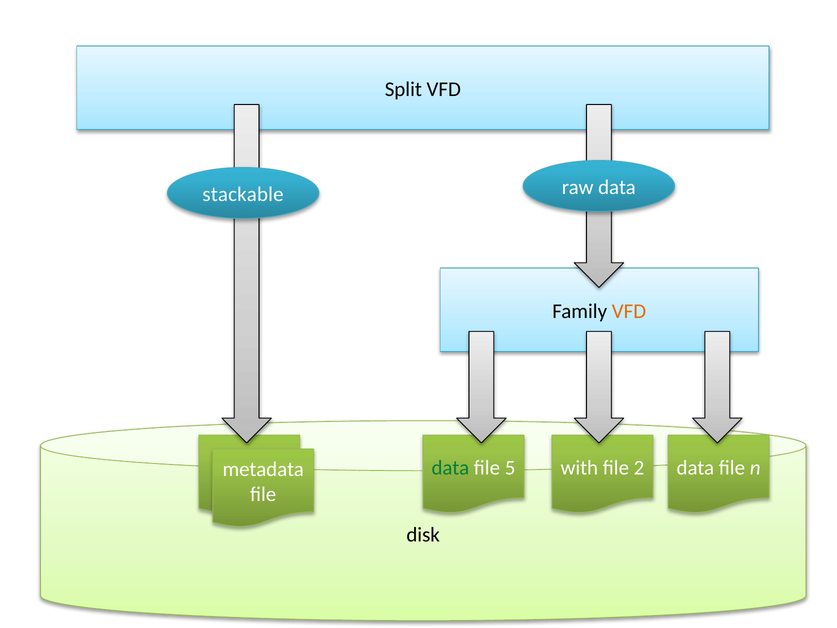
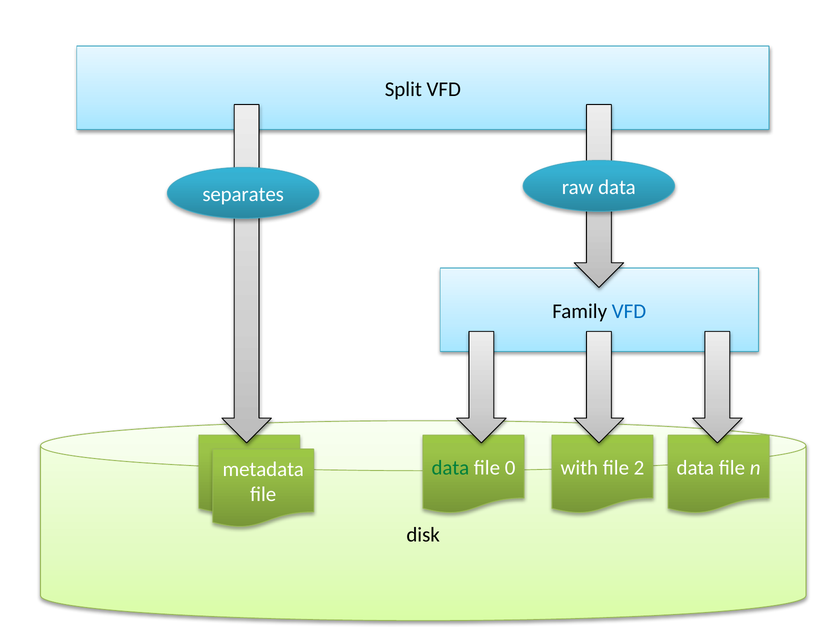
stackable: stackable -> separates (243, 194)
VFD colour: orange -> blue (629, 311)
5: 5 -> 0 (510, 468)
